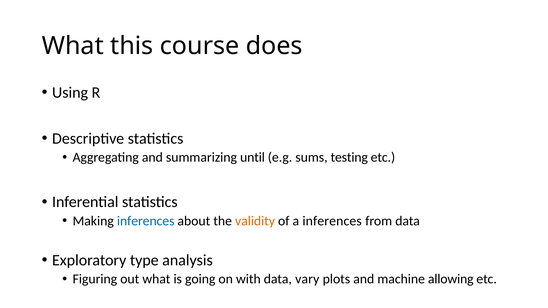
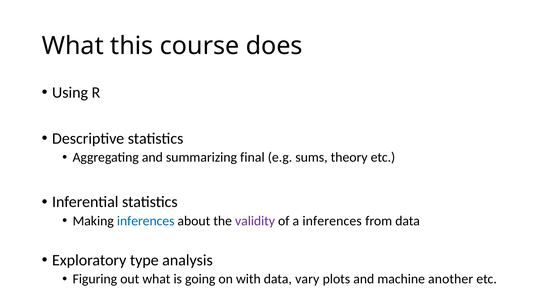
until: until -> final (252, 157)
testing: testing -> theory (349, 157)
validity colour: orange -> purple (255, 221)
allowing: allowing -> another (451, 279)
